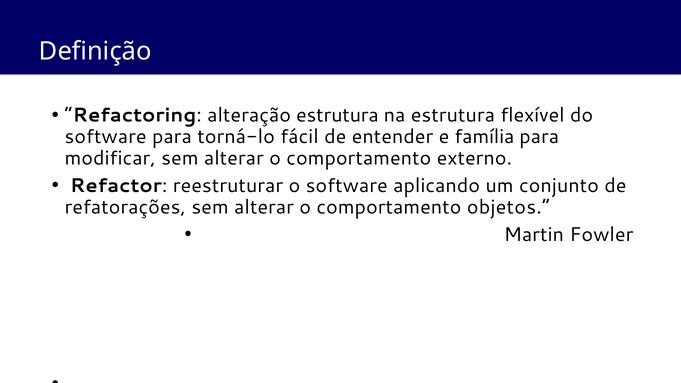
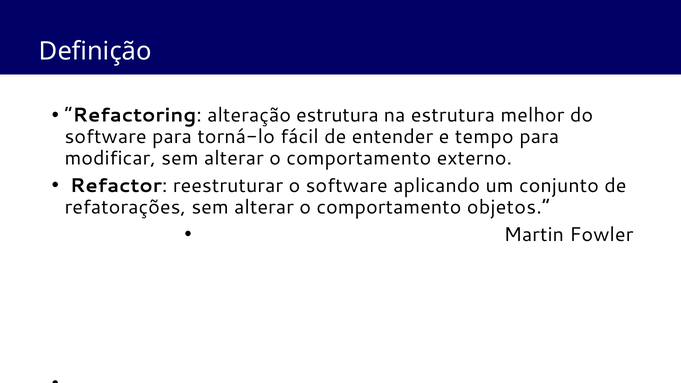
flexível: flexível -> melhor (532, 115)
família: família -> tempo (484, 137)
